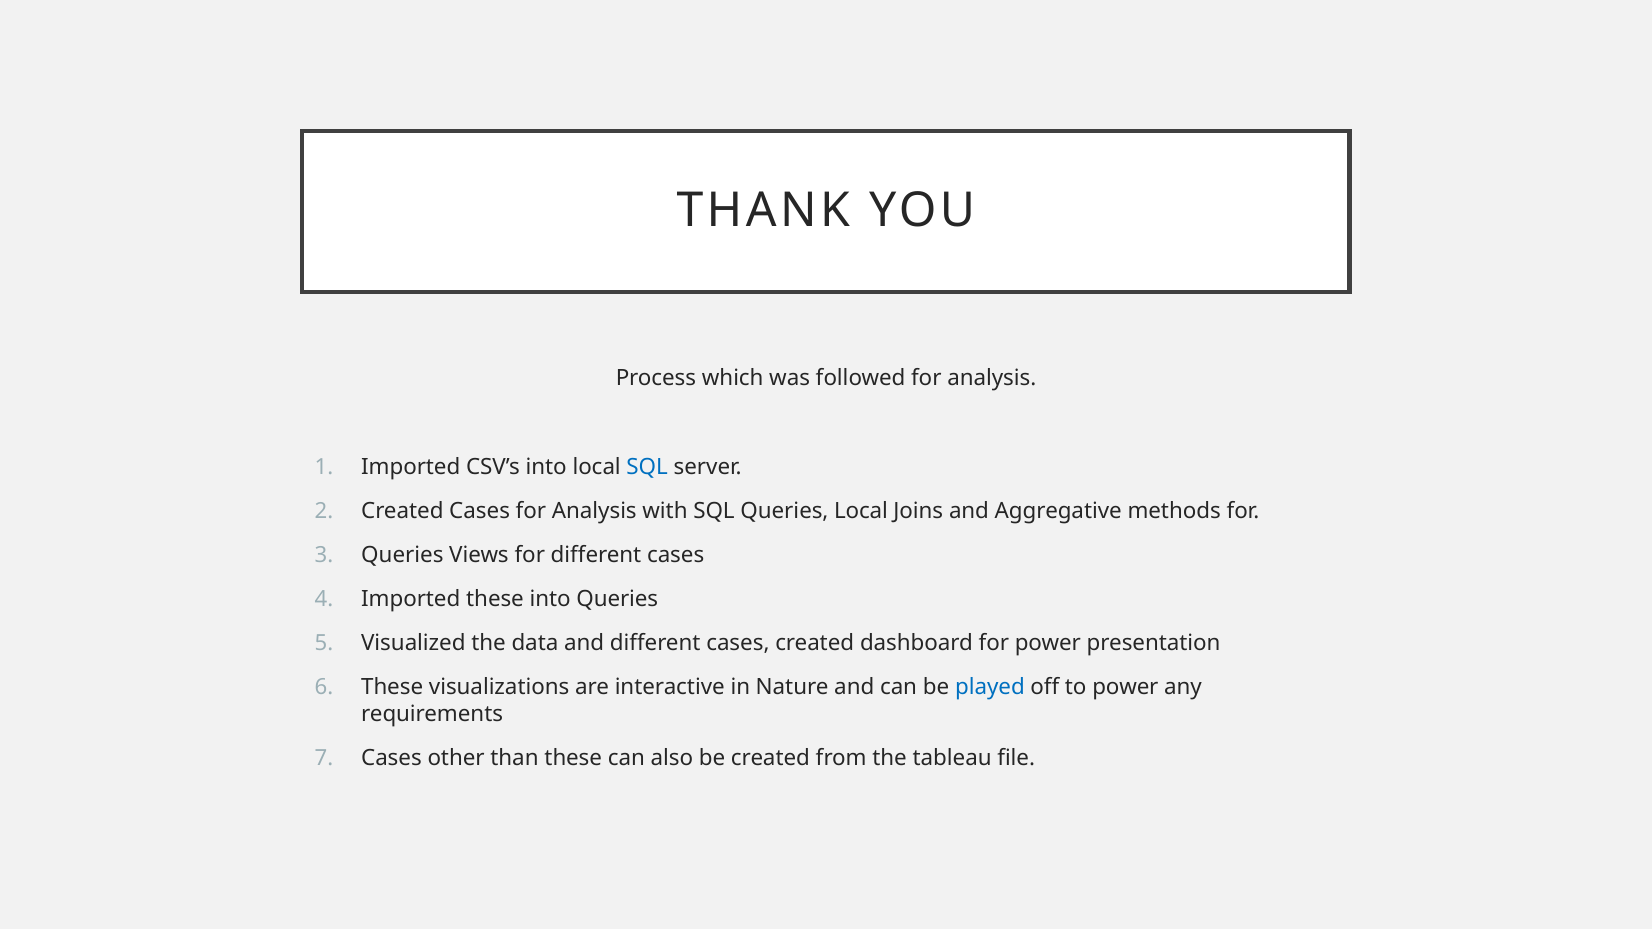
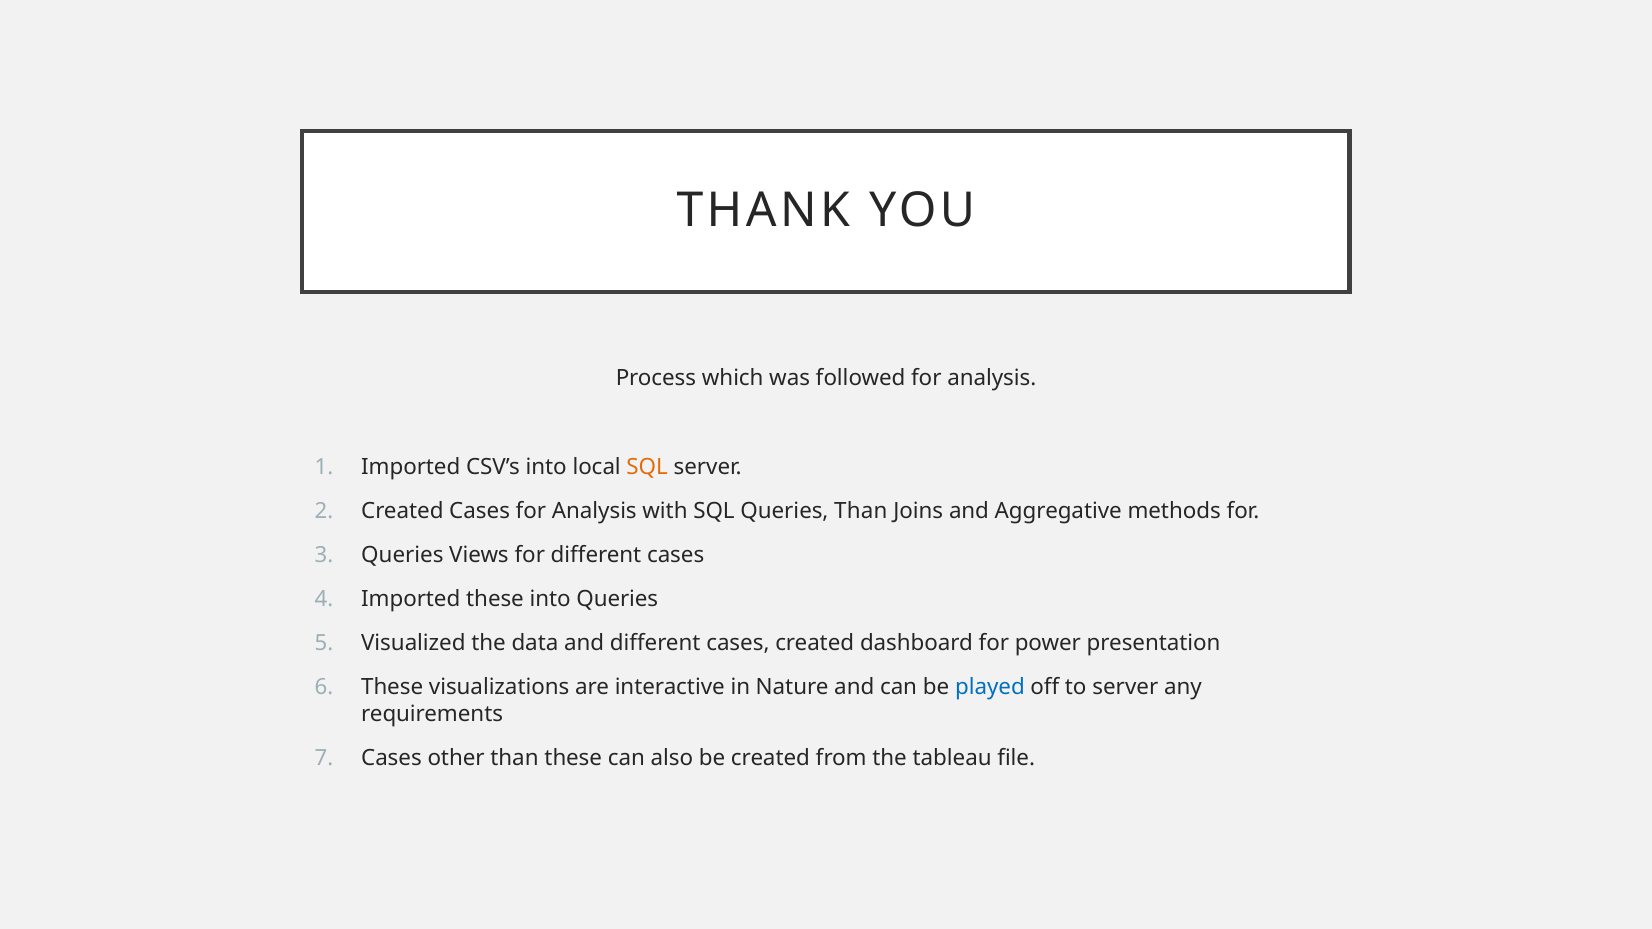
SQL colour: blue -> orange (647, 467)
Queries Local: Local -> Than (861, 511)
to power: power -> server (1125, 687)
